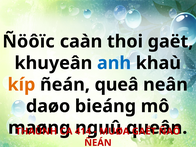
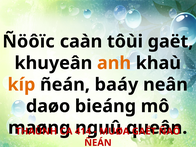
thoi: thoi -> tôùi (125, 42)
anh colour: blue -> orange (114, 63)
queâ: queâ -> baáy (116, 85)
